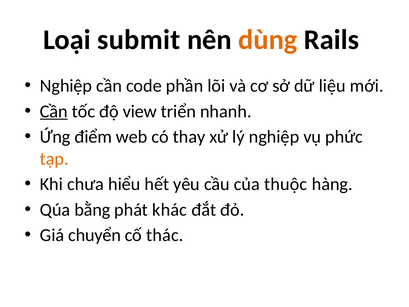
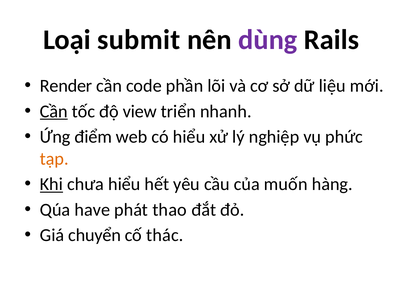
dùng colour: orange -> purple (268, 40)
Nghiệp: Nghiệp -> Render (66, 86)
có thay: thay -> hiểu (189, 137)
Khi underline: none -> present (51, 184)
thuộc: thuộc -> muốn (286, 184)
bằng: bằng -> have (92, 210)
khác: khác -> thao (170, 210)
